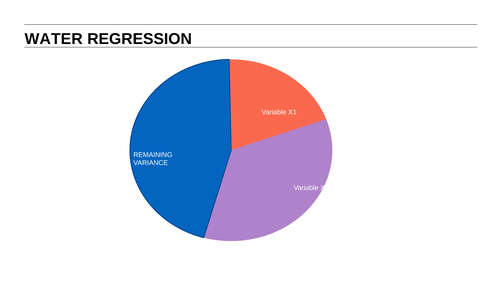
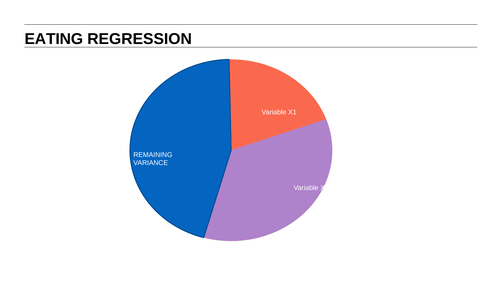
WATER: WATER -> EATING (54, 39)
